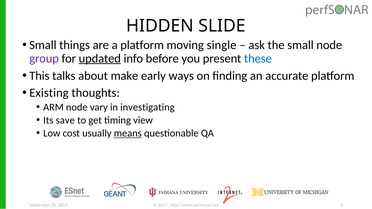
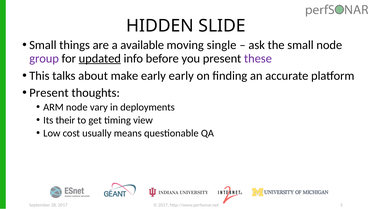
a platform: platform -> available (142, 45)
these colour: blue -> purple (258, 58)
early ways: ways -> early (181, 76)
Existing: Existing -> Present (49, 93)
investigating: investigating -> deployments (147, 107)
save: save -> their (65, 120)
means underline: present -> none (128, 133)
